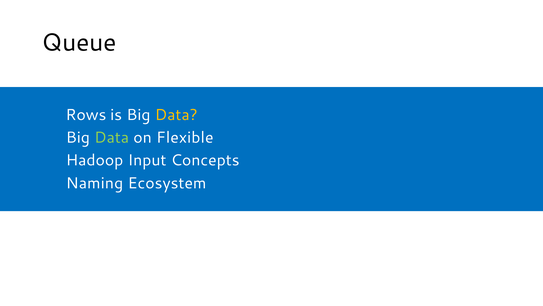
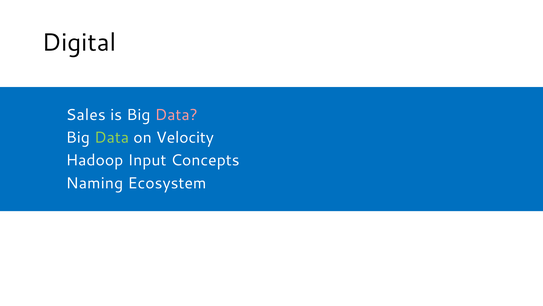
Queue: Queue -> Digital (79, 43)
Rows: Rows -> Sales (86, 115)
Data colour: yellow -> pink (176, 115)
Flexible: Flexible -> Velocity (185, 137)
